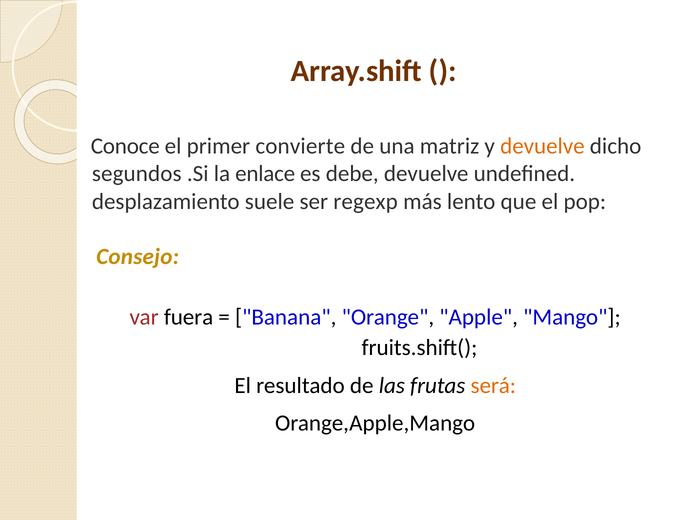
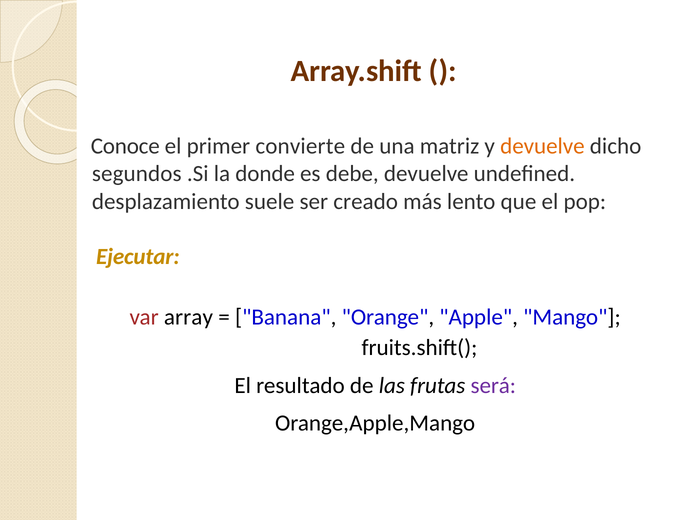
enlace: enlace -> donde (265, 174)
regexp: regexp -> creado (366, 201)
Consejo: Consejo -> Ejecutar (138, 257)
fuera: fuera -> array (188, 317)
será colour: orange -> purple (493, 385)
